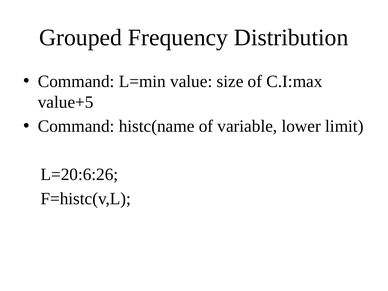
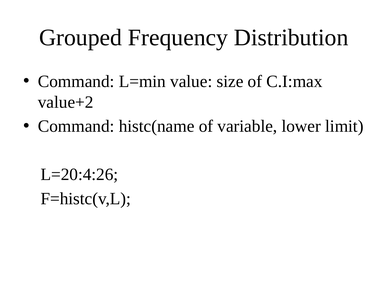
value+5: value+5 -> value+2 (66, 102)
L=20:6:26: L=20:6:26 -> L=20:4:26 (79, 175)
